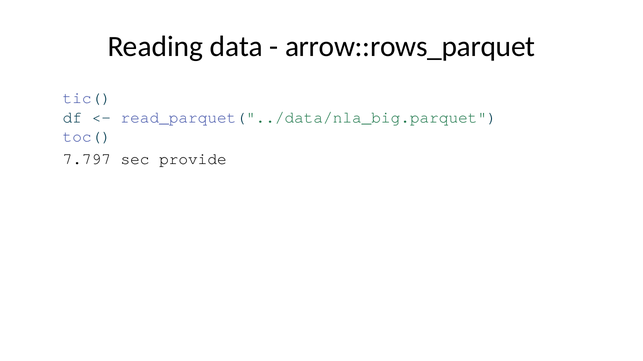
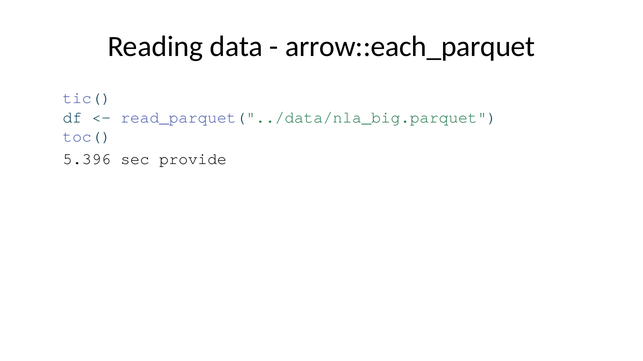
arrow::rows_parquet: arrow::rows_parquet -> arrow::each_parquet (410, 47)
7.797: 7.797 -> 5.396 (87, 159)
